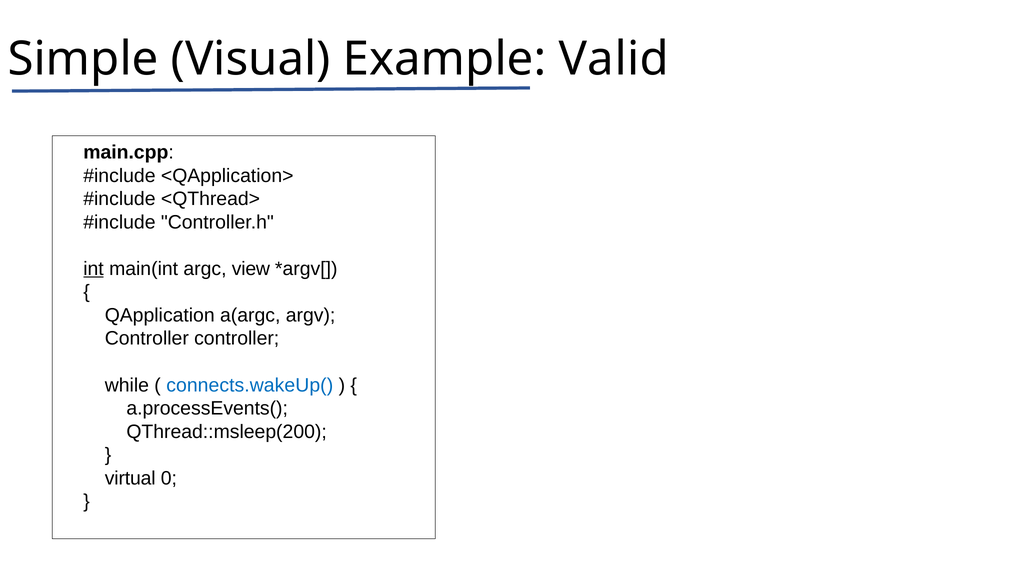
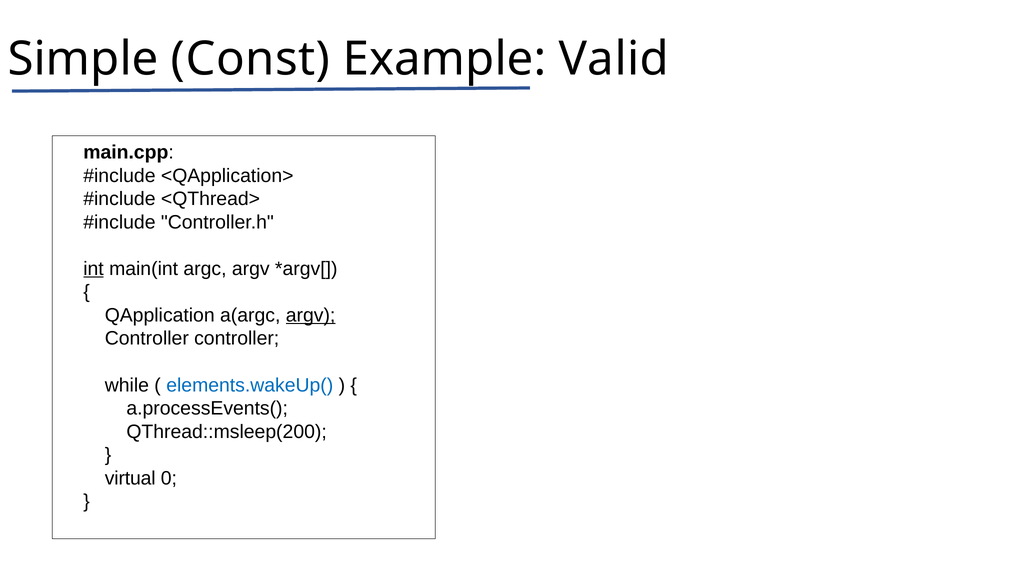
Visual: Visual -> Const (250, 59)
argc view: view -> argv (251, 269)
argv underline: none -> present (311, 315)
connects.wakeUp(: connects.wakeUp( -> elements.wakeUp( (250, 385)
